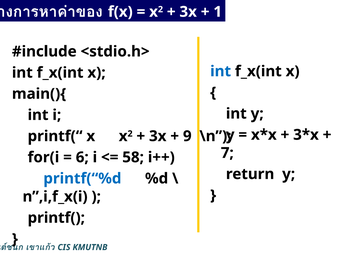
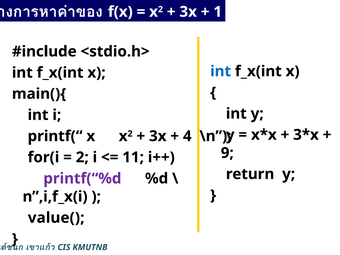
9: 9 -> 4 (187, 136)
7: 7 -> 9 (227, 153)
6: 6 -> 2 (82, 157)
58: 58 -> 11 (133, 157)
printf(“%d colour: blue -> purple (82, 178)
printf(: printf( -> value( (56, 218)
